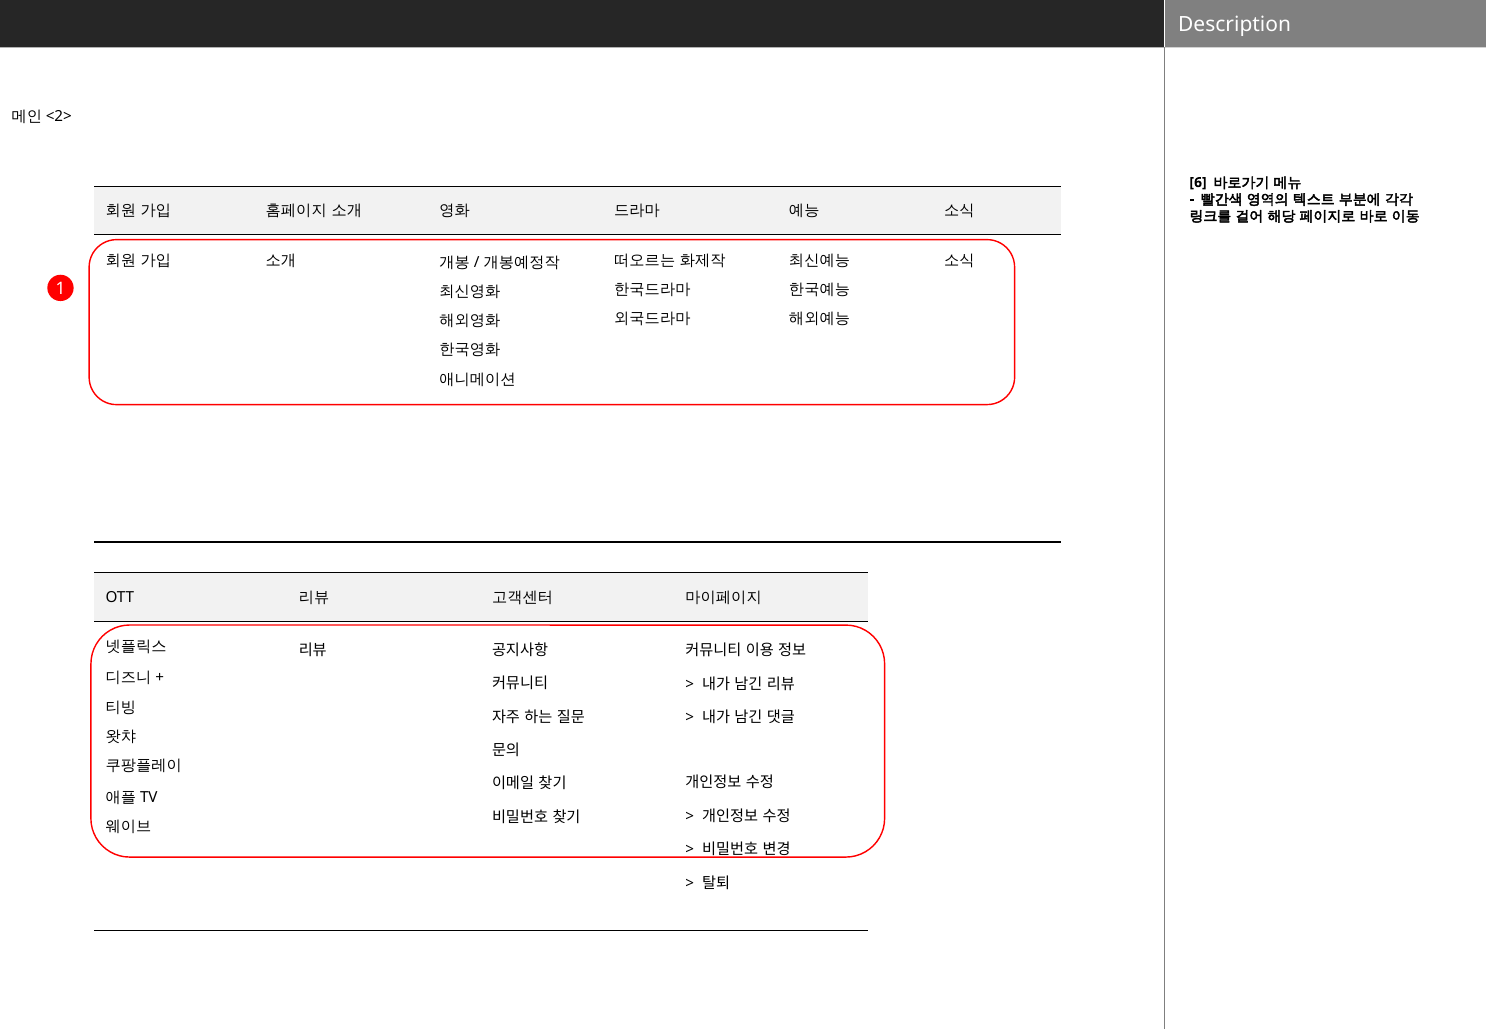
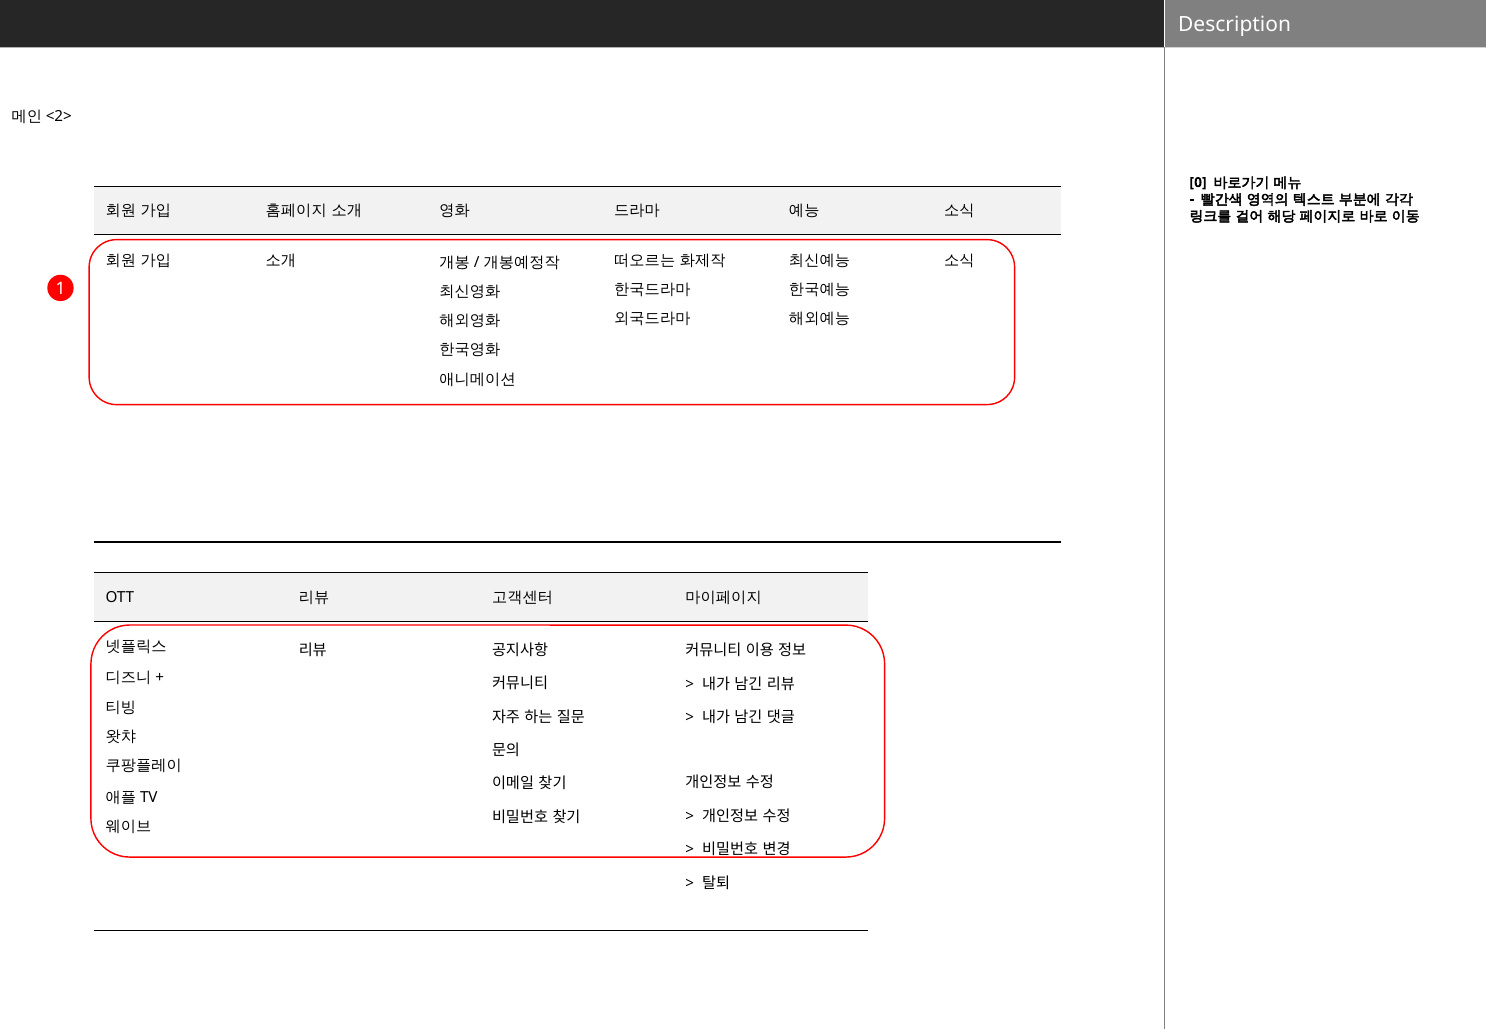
6: 6 -> 0 (1198, 182)
